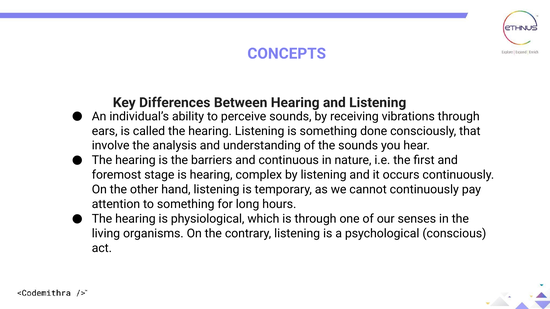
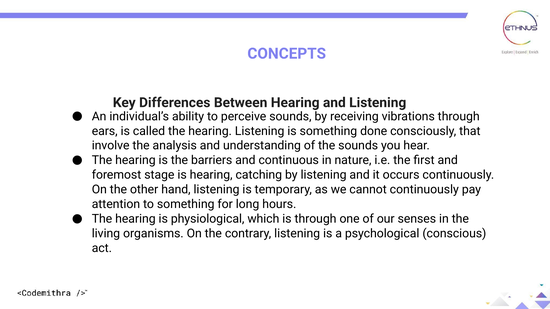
complex: complex -> catching (259, 175)
